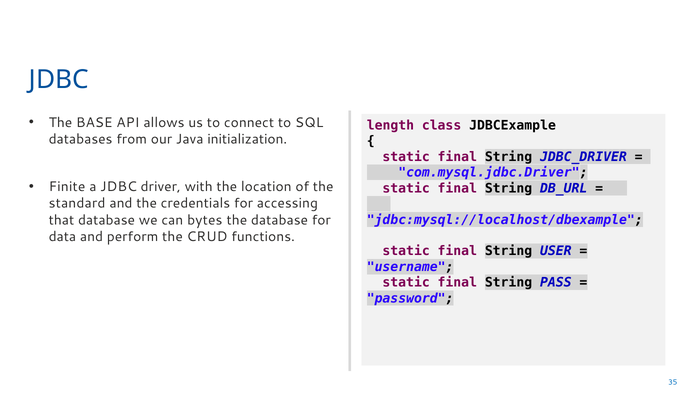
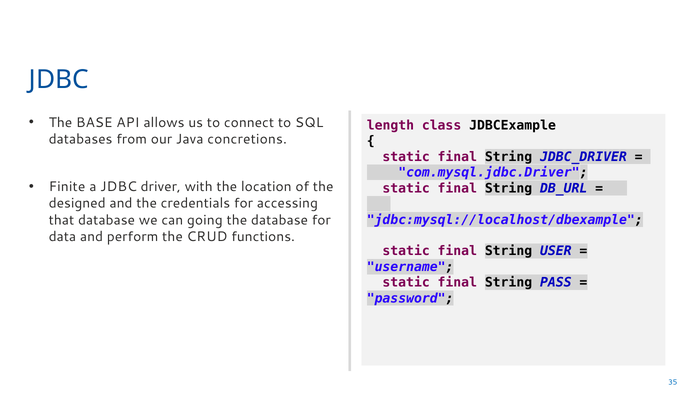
initialization: initialization -> concretions (247, 139)
standard: standard -> designed (77, 203)
bytes: bytes -> going (205, 220)
